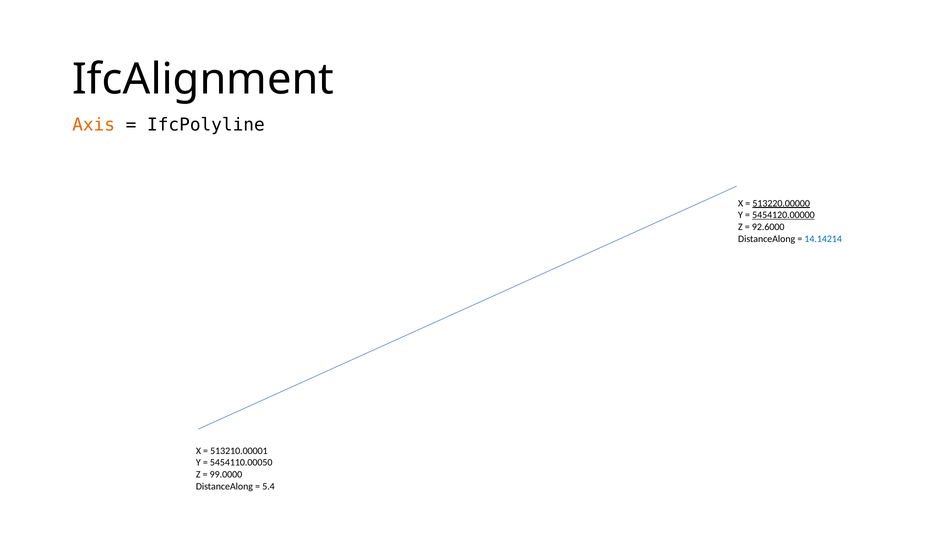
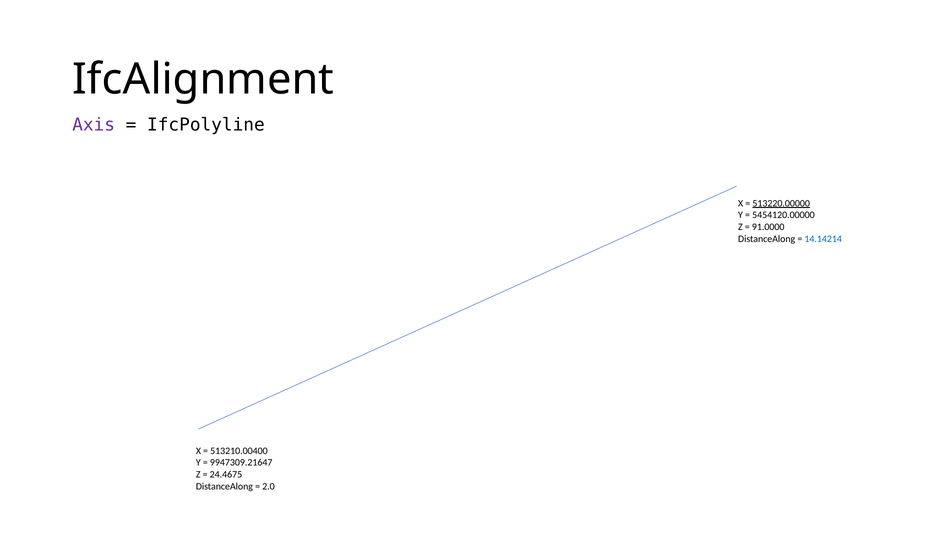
Axis colour: orange -> purple (94, 125)
5454120.00000 underline: present -> none (783, 215)
92.6000: 92.6000 -> 91.0000 (768, 227)
513210.00001: 513210.00001 -> 513210.00400 (239, 451)
5454110.00050: 5454110.00050 -> 9947309.21647 (241, 463)
99.0000: 99.0000 -> 24.4675 (226, 475)
5.4: 5.4 -> 2.0 (268, 487)
